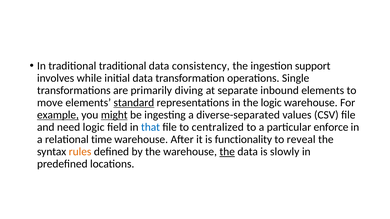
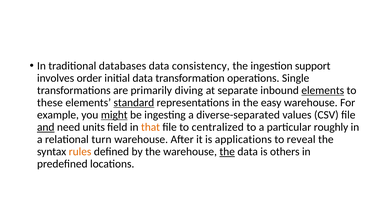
traditional traditional: traditional -> databases (122, 66)
while: while -> order (89, 78)
elements underline: none -> present (323, 91)
move: move -> these (50, 103)
the logic: logic -> easy (271, 103)
example underline: present -> none (58, 115)
and underline: none -> present (46, 127)
need logic: logic -> units (94, 127)
that colour: blue -> orange (151, 127)
enforce: enforce -> roughly (331, 127)
time: time -> turn (101, 140)
functionality: functionality -> applications (243, 140)
slowly: slowly -> others (285, 152)
